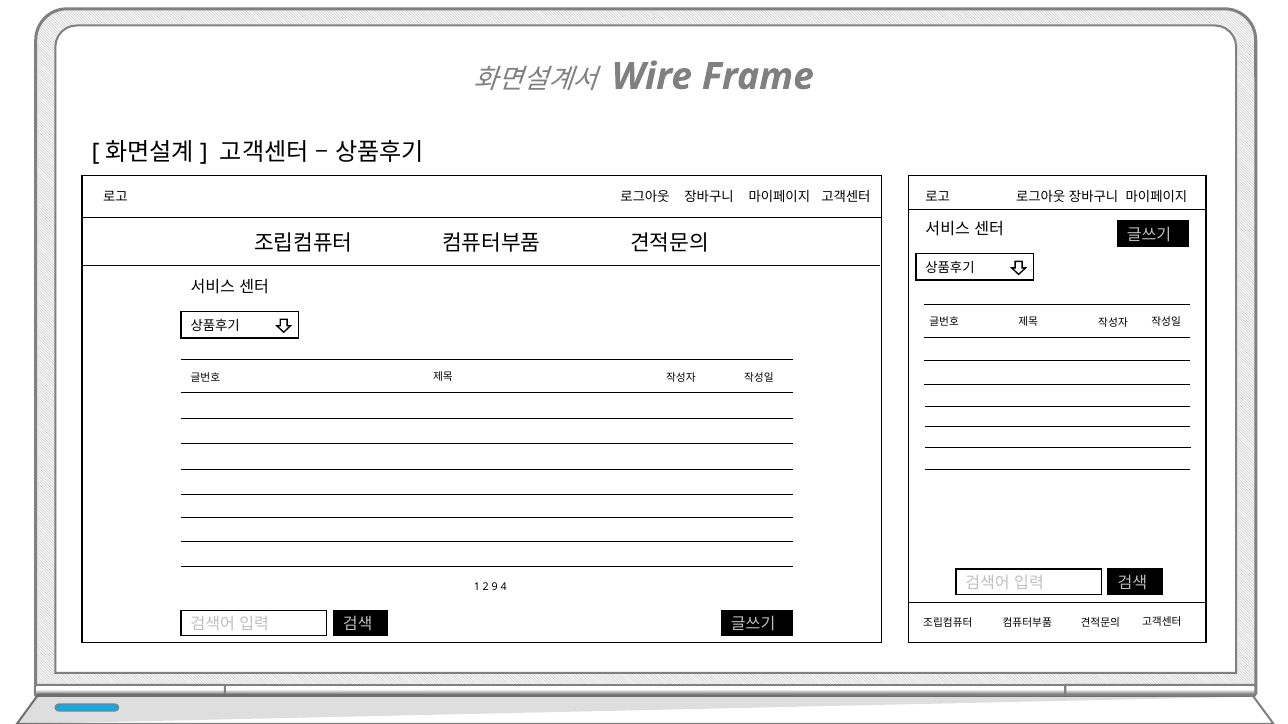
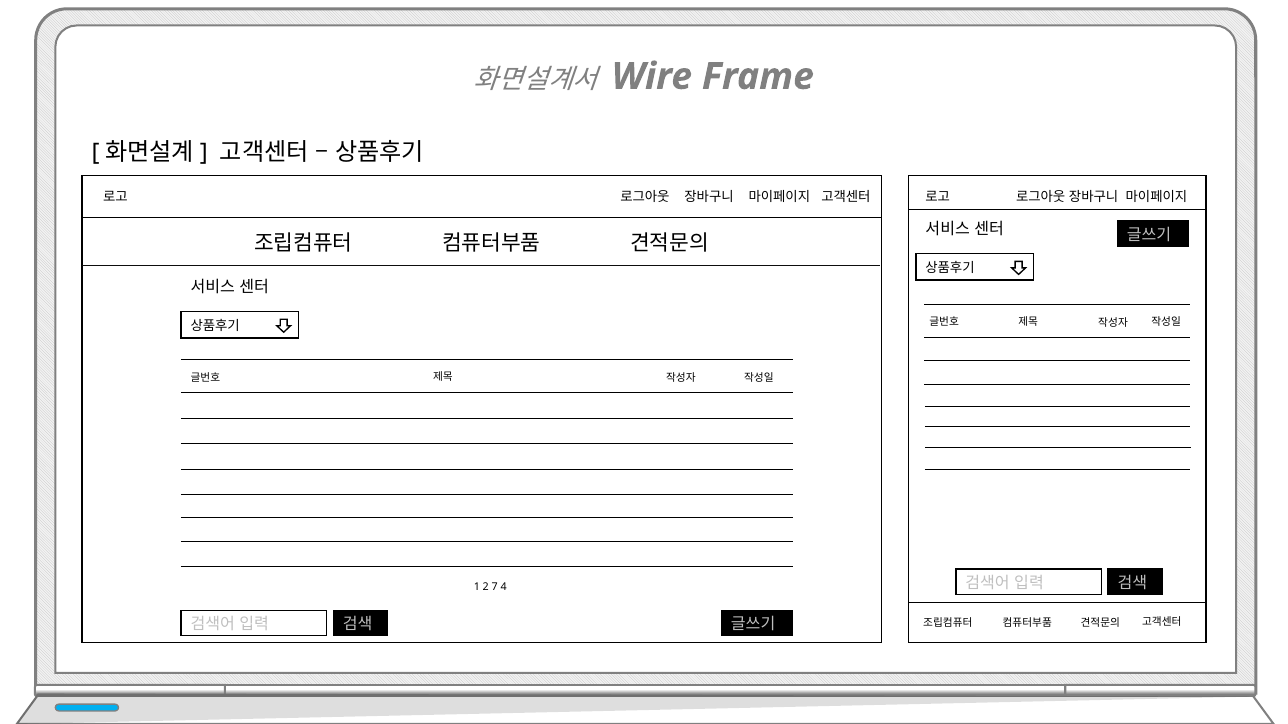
9: 9 -> 7 (495, 587)
